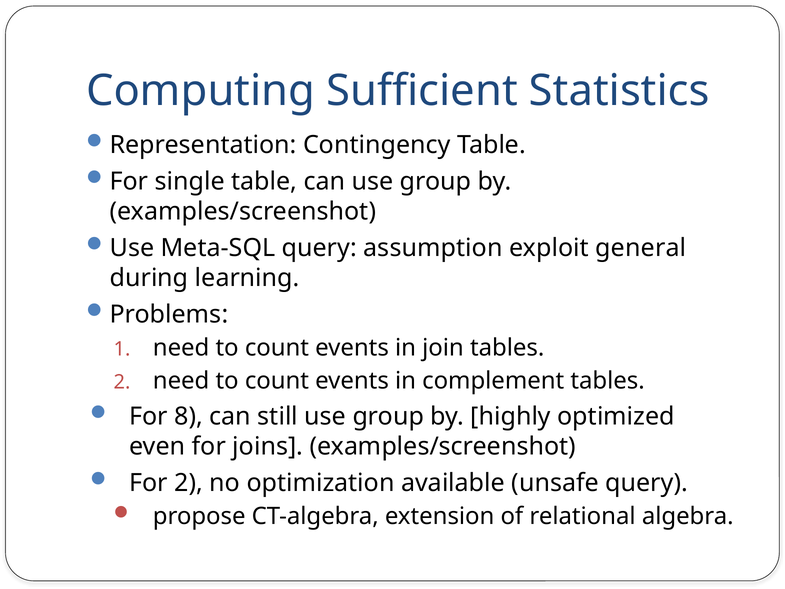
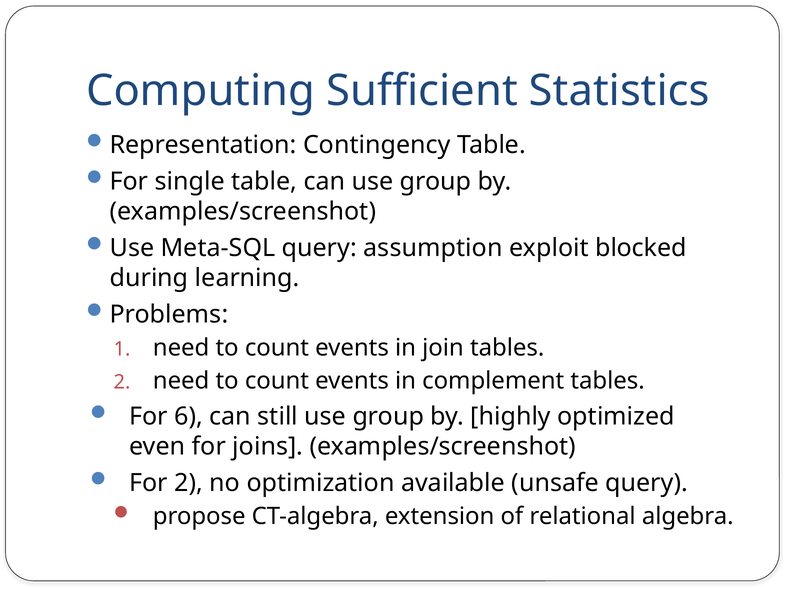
general: general -> blocked (641, 248)
8: 8 -> 6 (189, 416)
